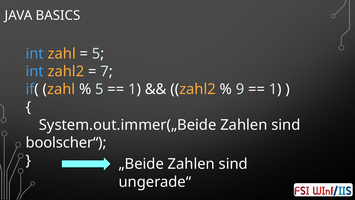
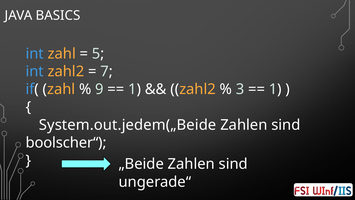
5: 5 -> 9 (99, 89)
9: 9 -> 3 (240, 89)
System.out.immer(„Beide: System.out.immer(„Beide -> System.out.jedem(„Beide (128, 125)
